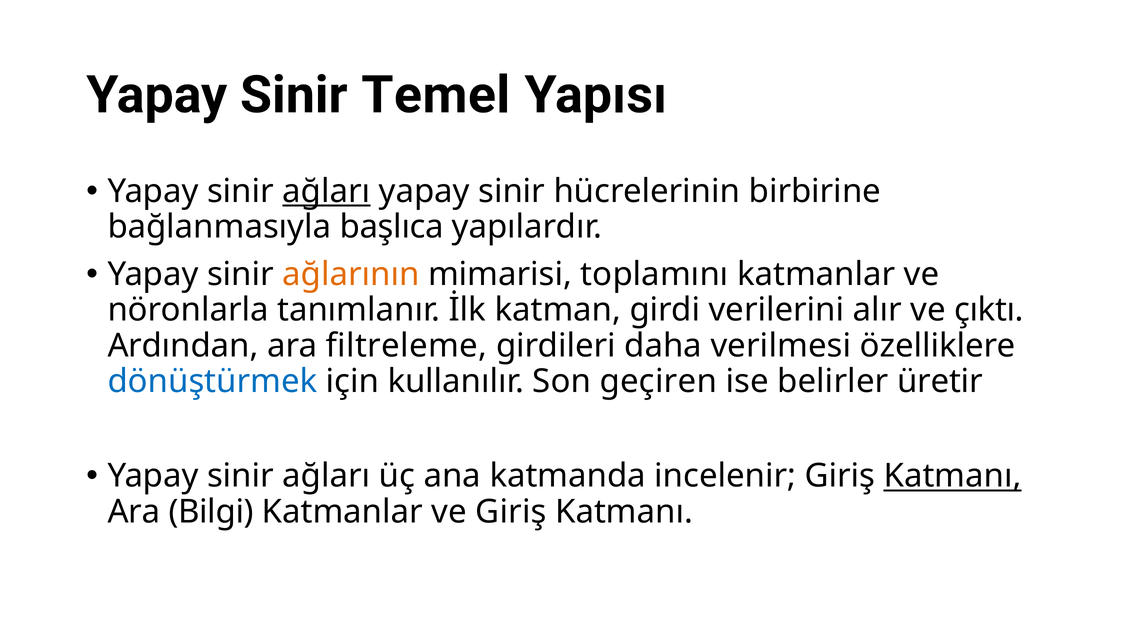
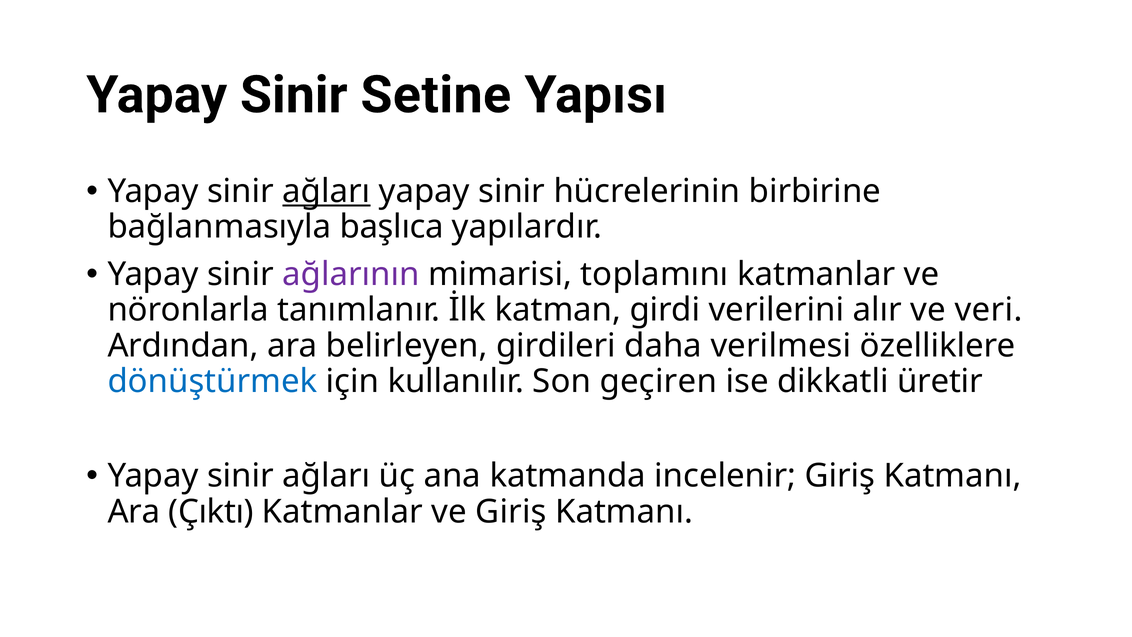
Temel: Temel -> Setine (436, 95)
ağlarının colour: orange -> purple (351, 274)
çıktı: çıktı -> veri (988, 310)
filtreleme: filtreleme -> belirleyen (407, 346)
belirler: belirler -> dikkatli (833, 381)
Katmanı underline: present -> none (953, 476)
Bilgi: Bilgi -> Çıktı (211, 511)
